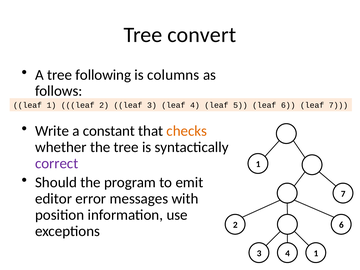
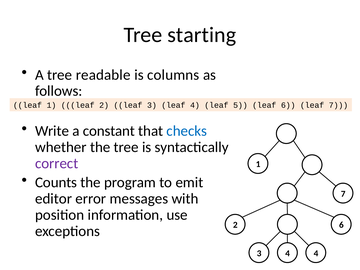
convert: convert -> starting (202, 35)
following: following -> readable (103, 75)
checks colour: orange -> blue (187, 131)
Should: Should -> Counts (56, 182)
4 1: 1 -> 4 (316, 253)
